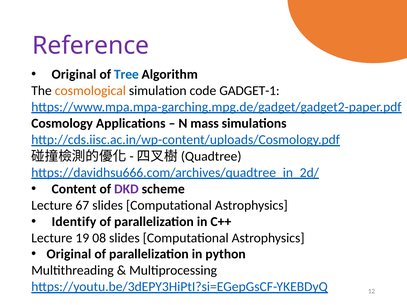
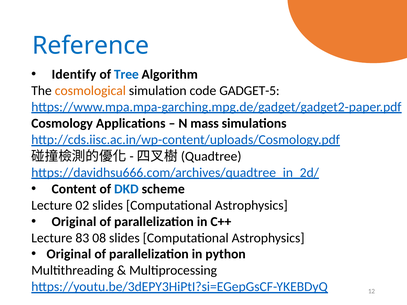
Reference colour: purple -> blue (91, 46)
Original: Original -> Identify (74, 74)
GADGET-1: GADGET-1 -> GADGET-5 (249, 91)
DKD colour: purple -> blue (126, 189)
67: 67 -> 02 (82, 206)
Identify: Identify -> Original (74, 222)
19: 19 -> 83 (82, 238)
